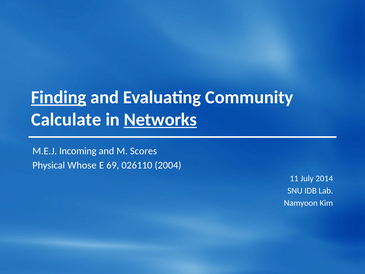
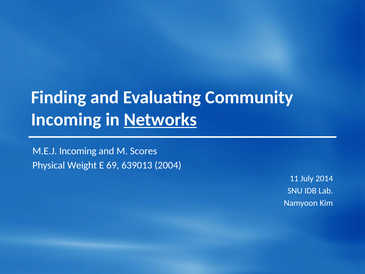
Finding underline: present -> none (59, 97)
Calculate: Calculate -> Incoming (66, 120)
Whose: Whose -> Weight (82, 165)
026110: 026110 -> 639013 (137, 165)
